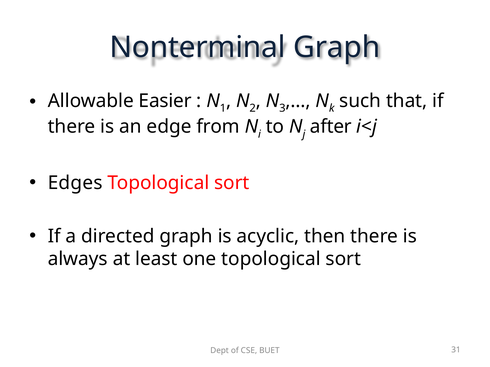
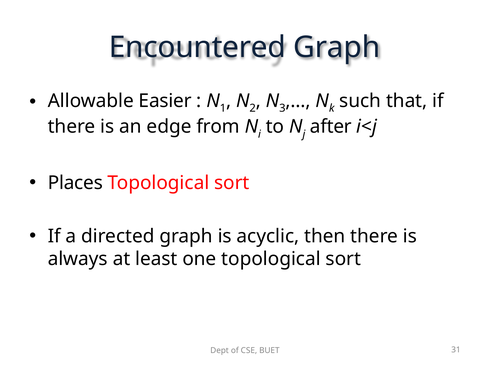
Nonterminal: Nonterminal -> Encountered (197, 47)
Edges: Edges -> Places (75, 183)
